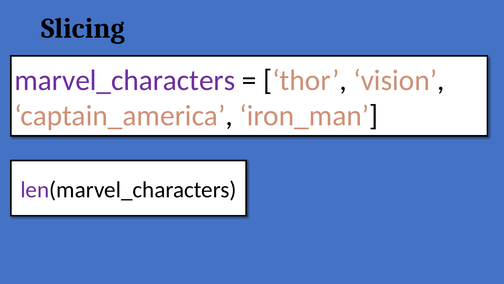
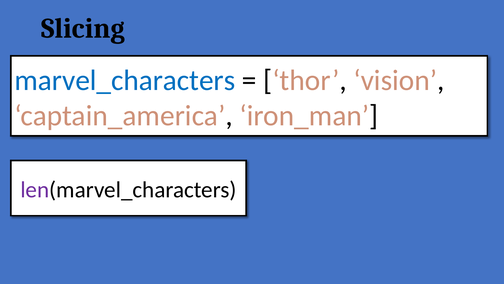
marvel_characters colour: purple -> blue (125, 80)
